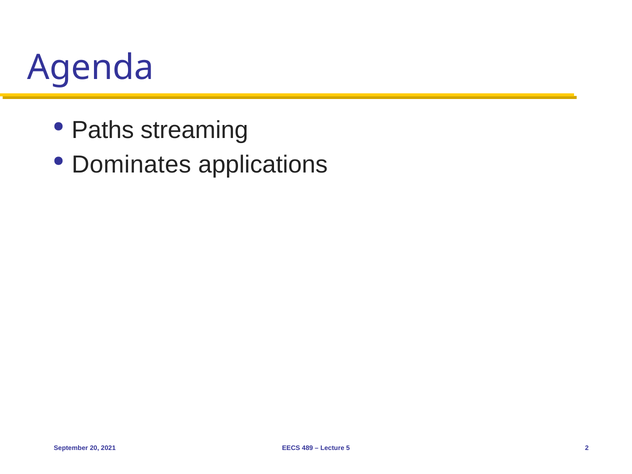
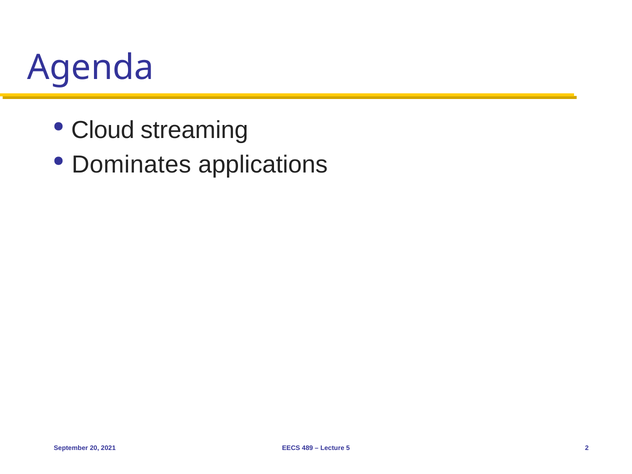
Paths: Paths -> Cloud (103, 130)
